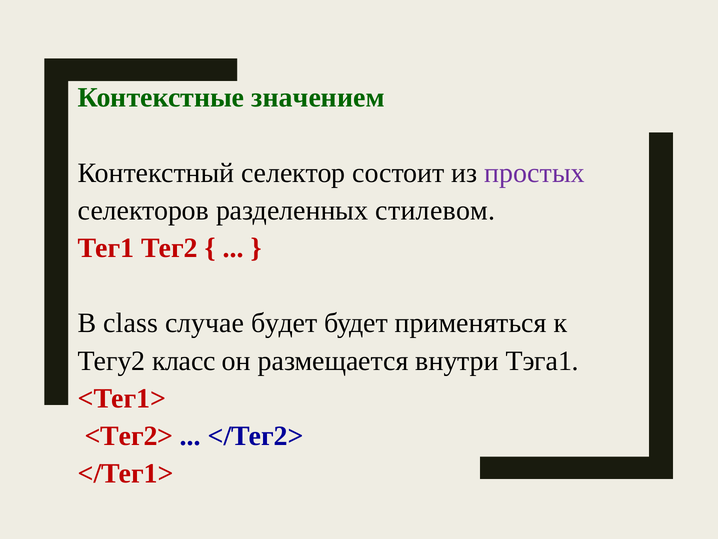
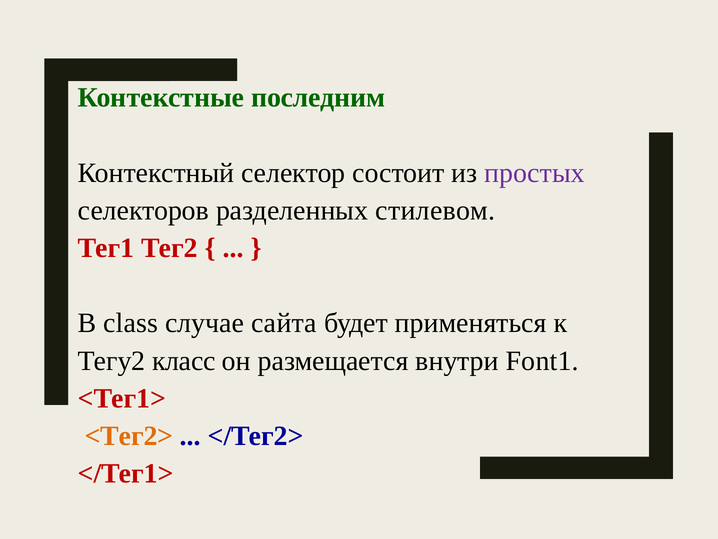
значением: значением -> последним (318, 98)
случае будет: будет -> сайта (284, 323)
Тэга1: Тэга1 -> Font1 (542, 360)
<Тег2> colour: red -> orange (129, 436)
